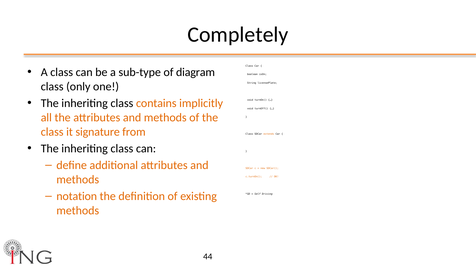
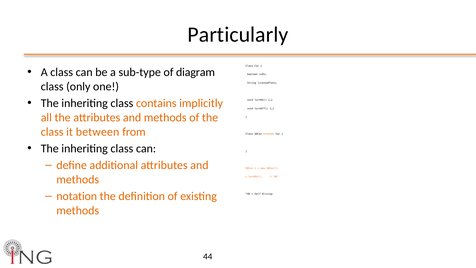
Completely: Completely -> Particularly (238, 35)
signature: signature -> between (98, 132)
